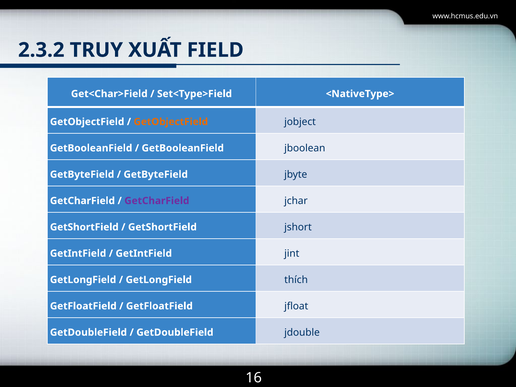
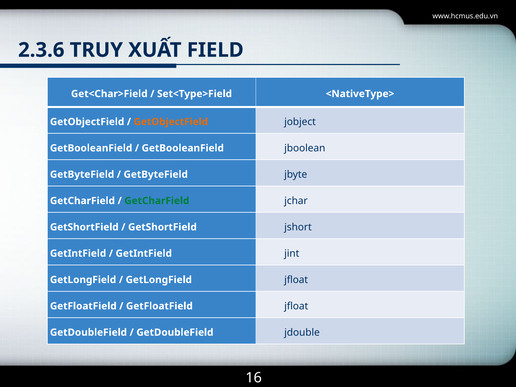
2.3.2: 2.3.2 -> 2.3.6 (41, 50)
GetCharField colour: purple -> green (157, 201)
thích: thích -> jfloat (296, 280)
